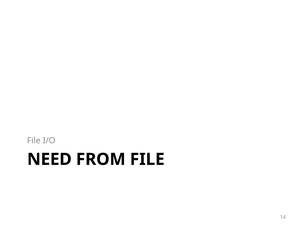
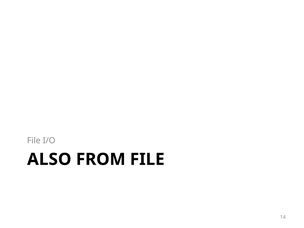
NEED: NEED -> ALSO (49, 159)
